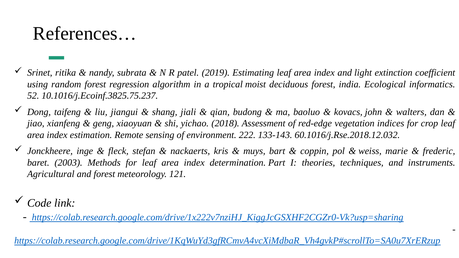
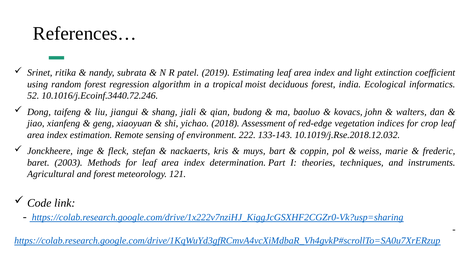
10.1016/j.Ecoinf.3825.75.237: 10.1016/j.Ecoinf.3825.75.237 -> 10.1016/j.Ecoinf.3440.72.246 (100, 96)
60.1016/j.Rse.2018.12.032: 60.1016/j.Rse.2018.12.032 -> 10.1019/j.Rse.2018.12.032 (347, 135)
